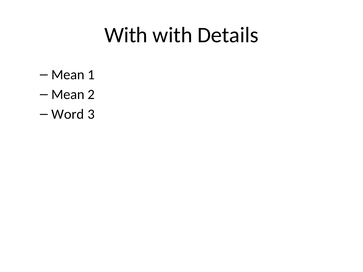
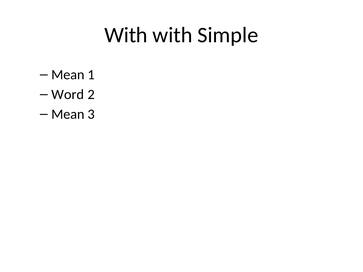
Details: Details -> Simple (228, 35)
Mean: Mean -> Word (68, 95)
Word: Word -> Mean (68, 114)
